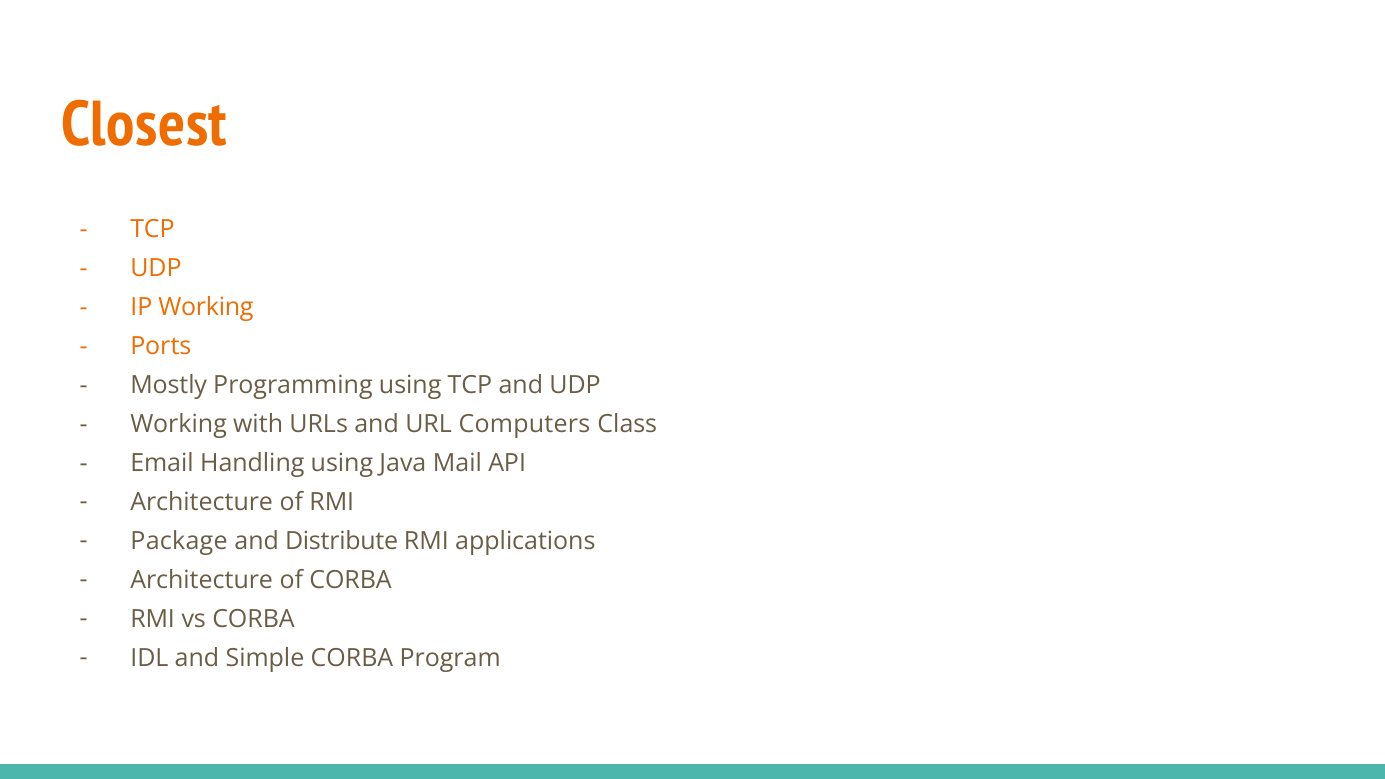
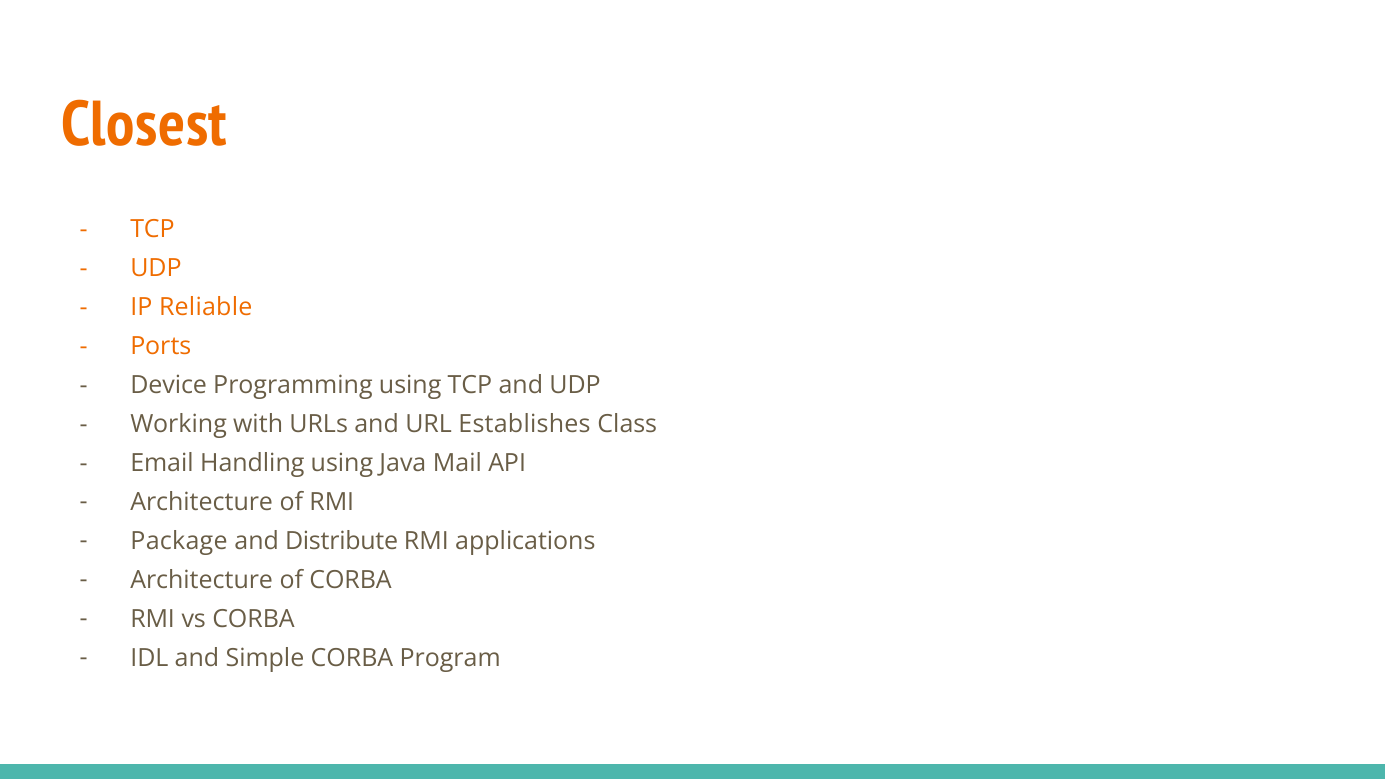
IP Working: Working -> Reliable (206, 307)
Mostly: Mostly -> Device (169, 385)
Computers: Computers -> Establishes (525, 424)
